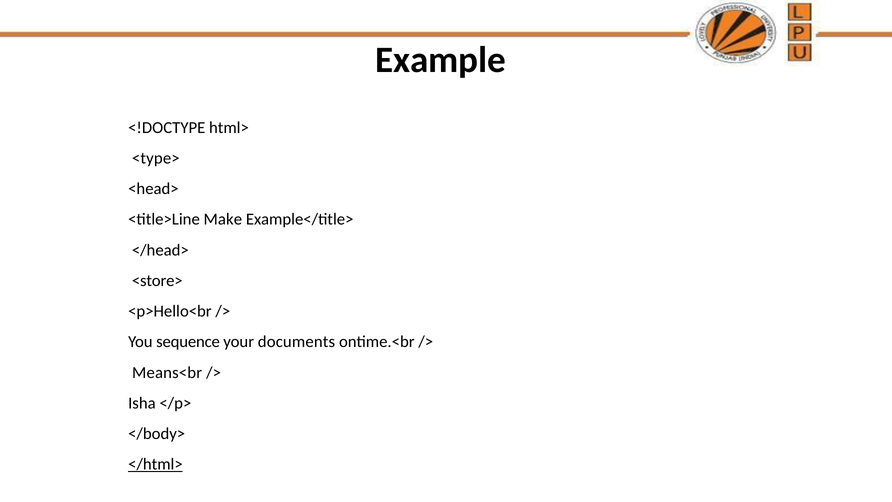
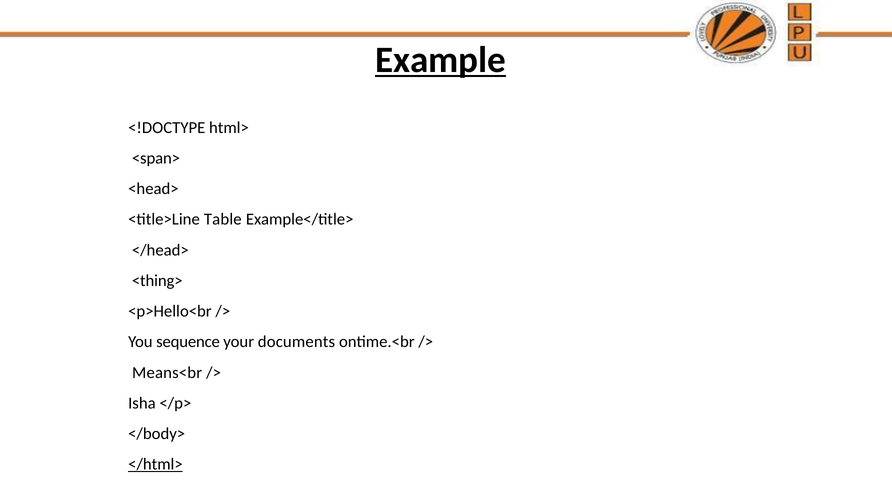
Example underline: none -> present (440, 60)
<type>: <type> -> <span> (156, 158)
Make: Make -> Table (223, 219)
<store>: <store> -> <thing> (157, 281)
